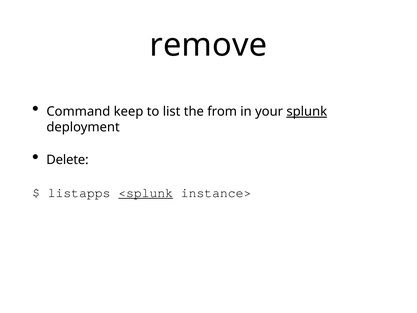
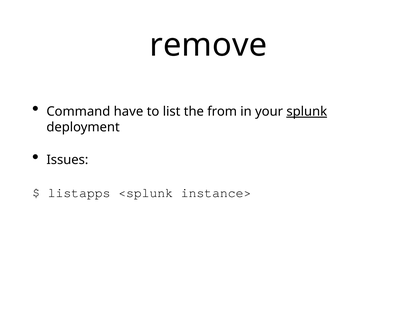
keep: keep -> have (128, 111)
Delete: Delete -> Issues (67, 160)
<splunk underline: present -> none (146, 193)
